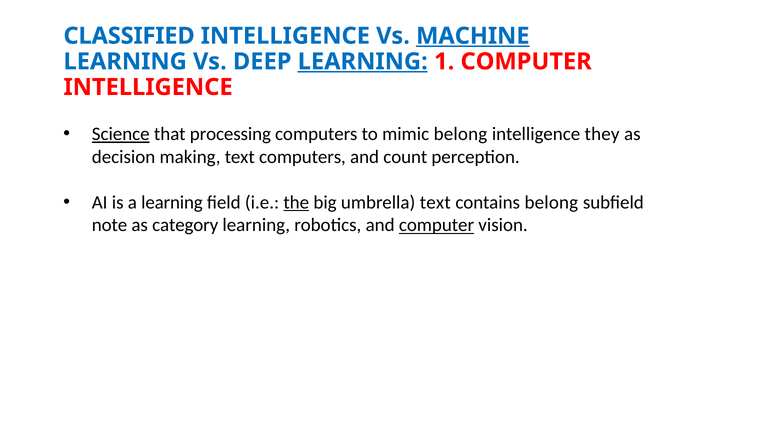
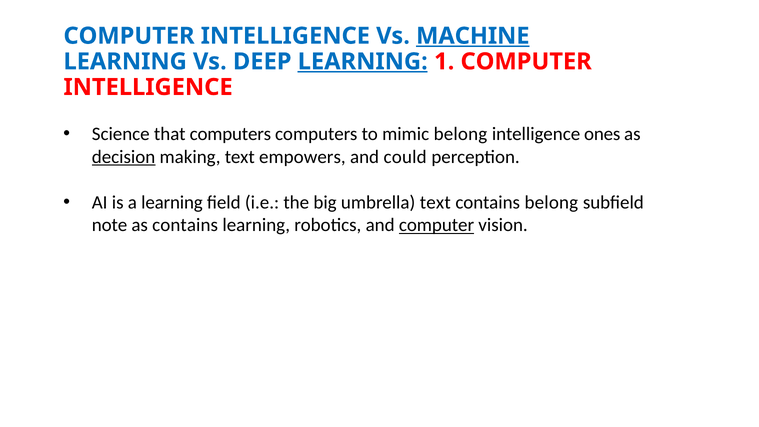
CLASSIFIED: CLASSIFIED -> COMPUTER (129, 36)
Science underline: present -> none (121, 134)
that processing: processing -> computers (230, 134)
they: they -> ones (602, 134)
decision underline: none -> present (124, 157)
text computers: computers -> empowers (302, 157)
count: count -> could (405, 157)
the underline: present -> none (296, 202)
as category: category -> contains (185, 225)
